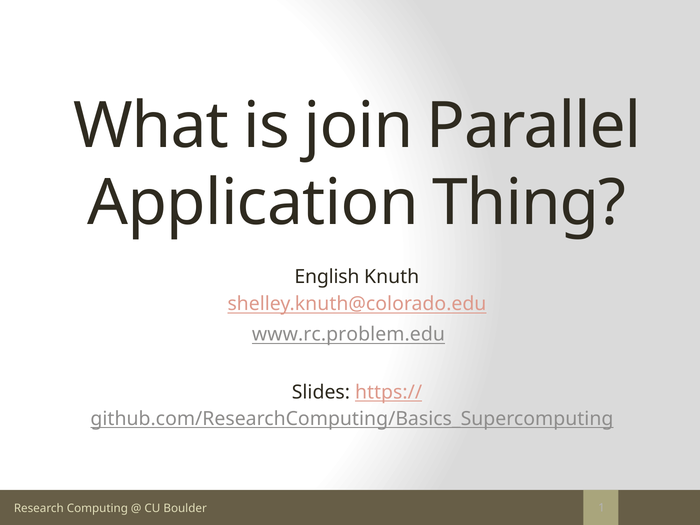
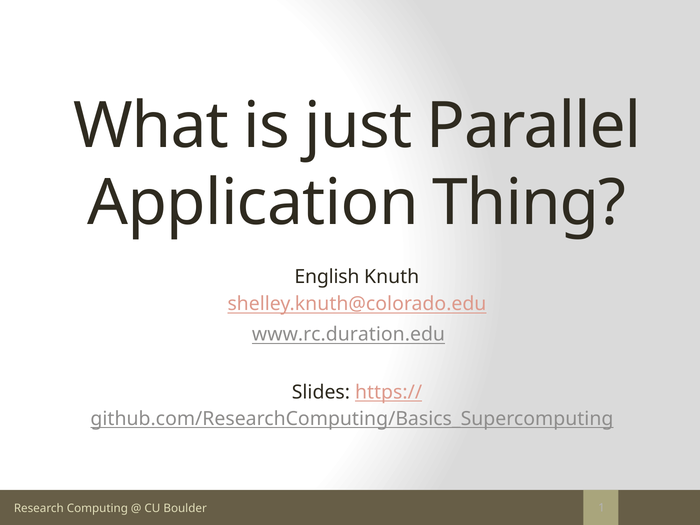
join: join -> just (358, 126)
www.rc.problem.edu: www.rc.problem.edu -> www.rc.duration.edu (349, 334)
